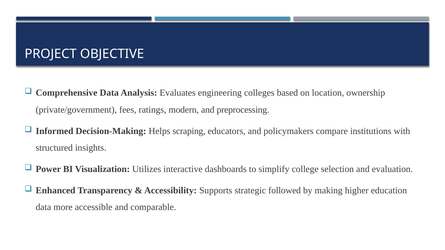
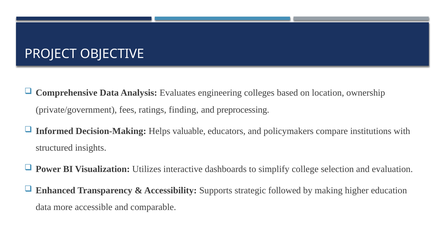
modern: modern -> finding (184, 110)
scraping: scraping -> valuable (189, 131)
